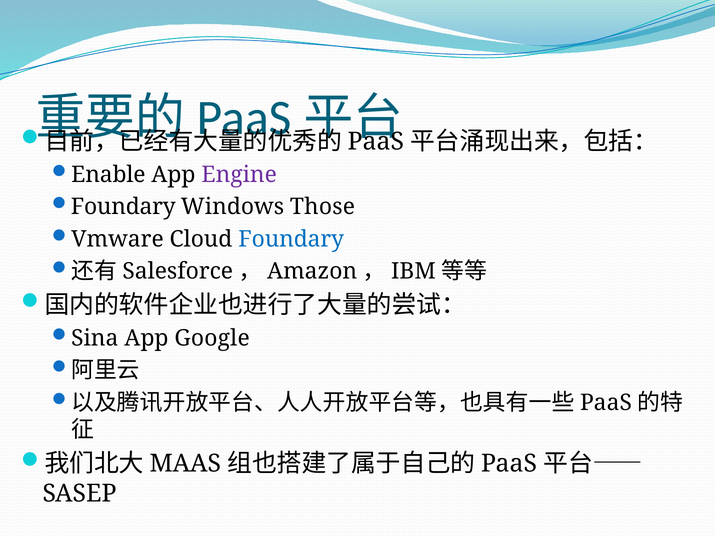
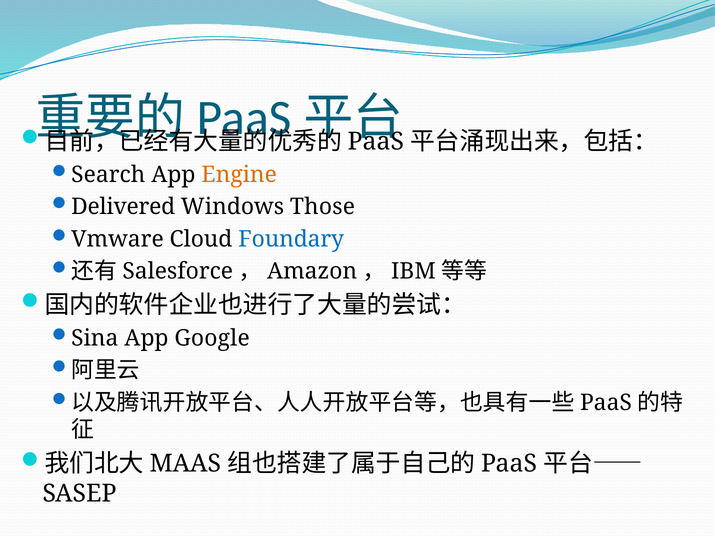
Enable: Enable -> Search (108, 175)
Engine colour: purple -> orange (239, 175)
Foundary: Foundary -> Delivered (123, 207)
